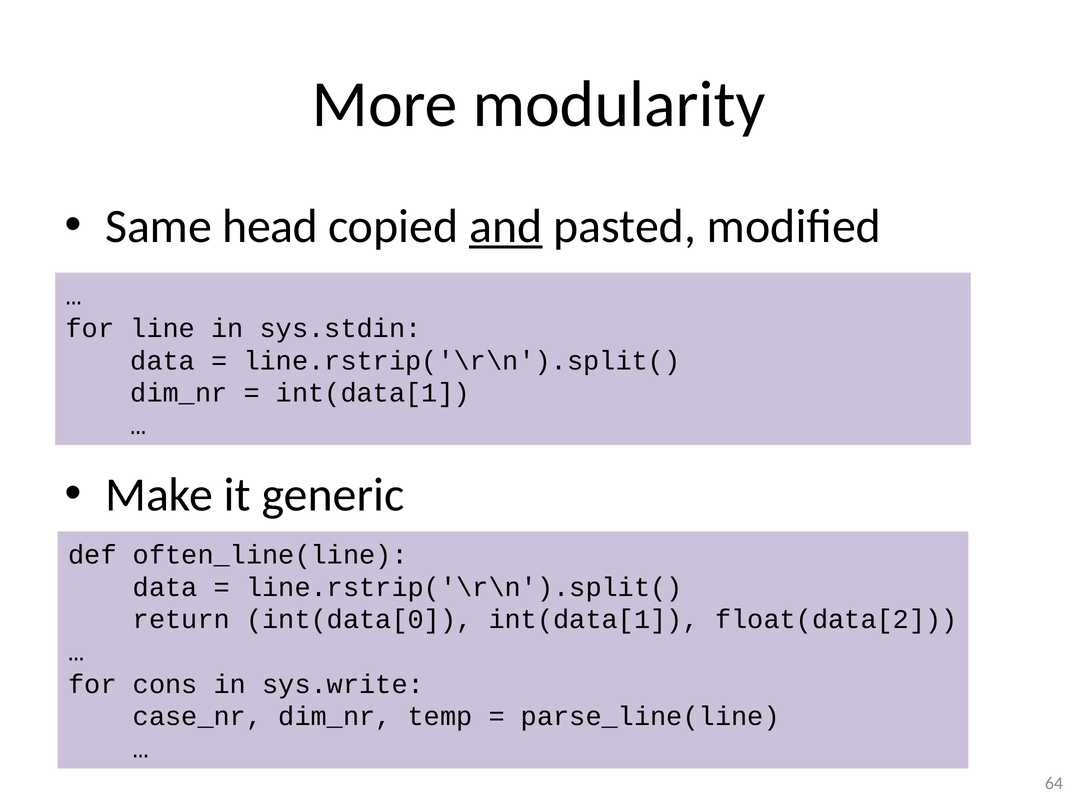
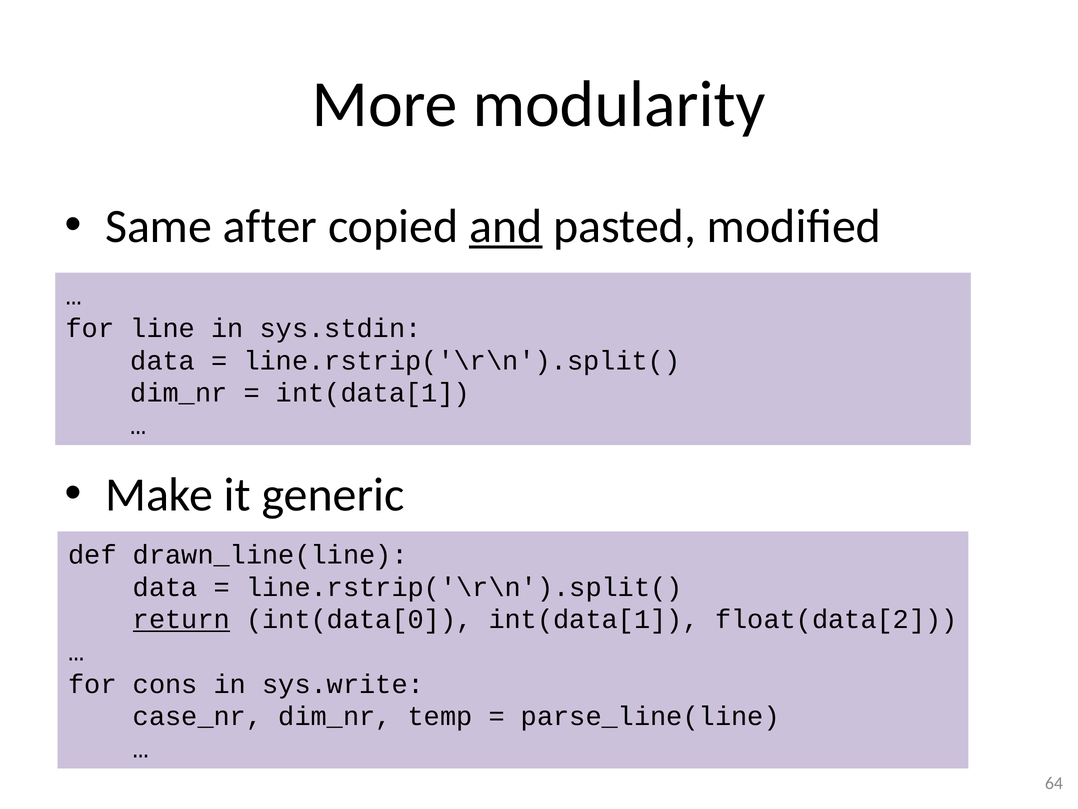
head: head -> after (270, 226)
often_line(line: often_line(line -> drawn_line(line (270, 554)
return underline: none -> present (181, 619)
